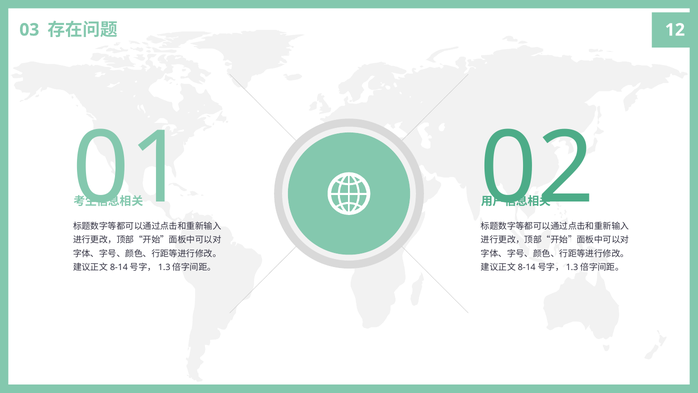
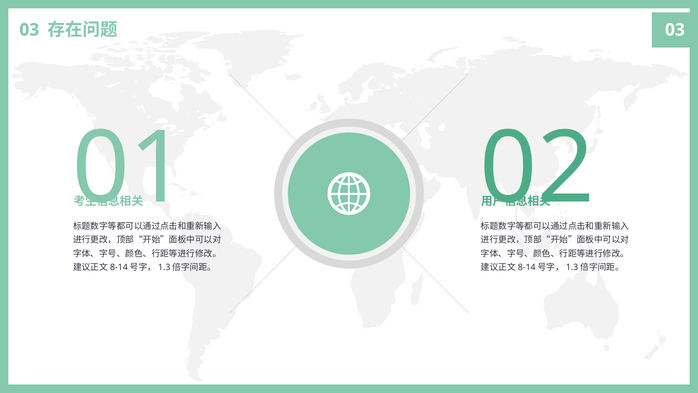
12: 12 -> 03 (675, 30)
